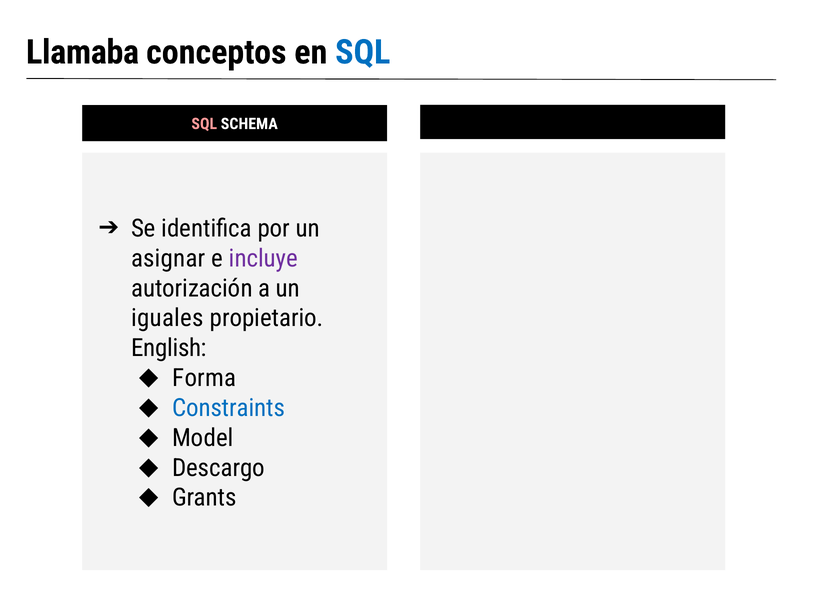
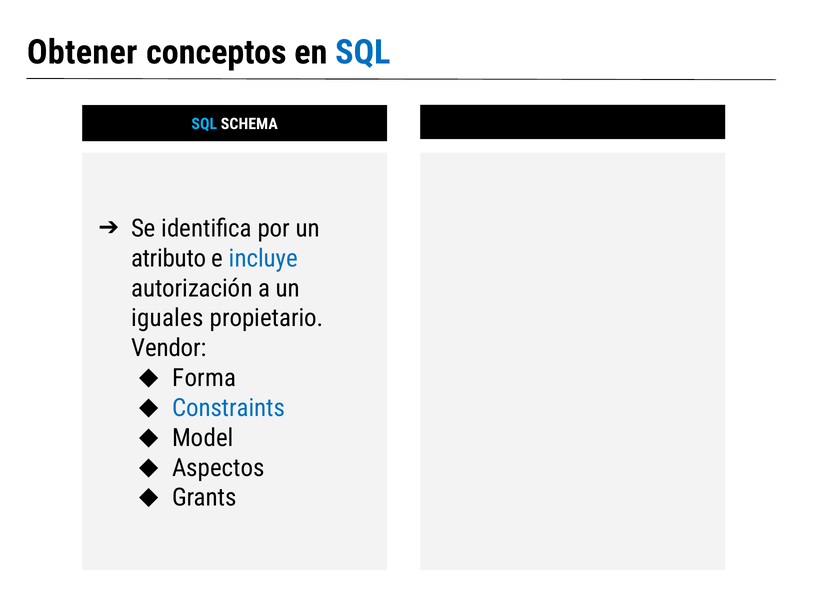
Llamaba: Llamaba -> Obtener (82, 52)
SQL colour: pink -> light blue (204, 124)
asignar: asignar -> atributo (169, 259)
incluye colour: purple -> blue (263, 259)
English: English -> Vendor (169, 349)
Descargo: Descargo -> Aspectos (218, 468)
